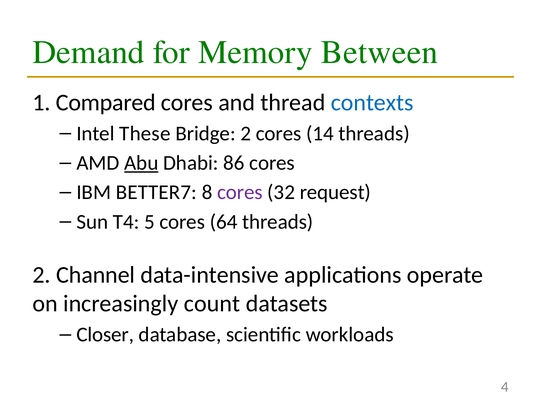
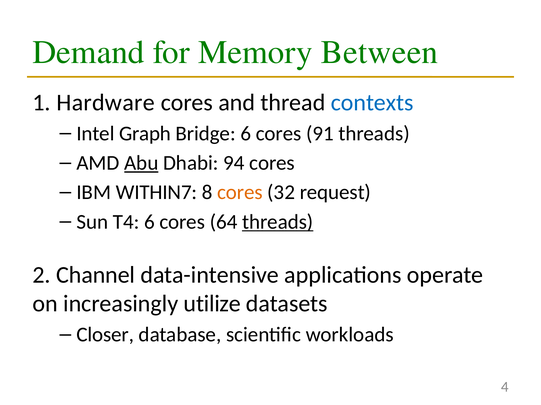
Compared: Compared -> Hardware (106, 103)
These: These -> Graph (145, 134)
Bridge 2: 2 -> 6 (246, 134)
14: 14 -> 91 (320, 134)
86: 86 -> 94 (234, 163)
BETTER7: BETTER7 -> WITHIN7 (156, 193)
cores colour: purple -> orange (240, 193)
T4 5: 5 -> 6 (149, 222)
threads underline: none -> present (278, 222)
count: count -> utilize (212, 304)
